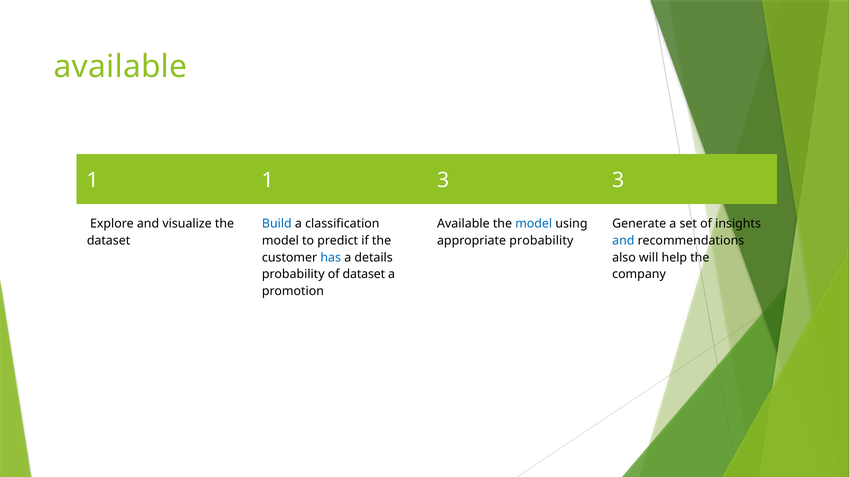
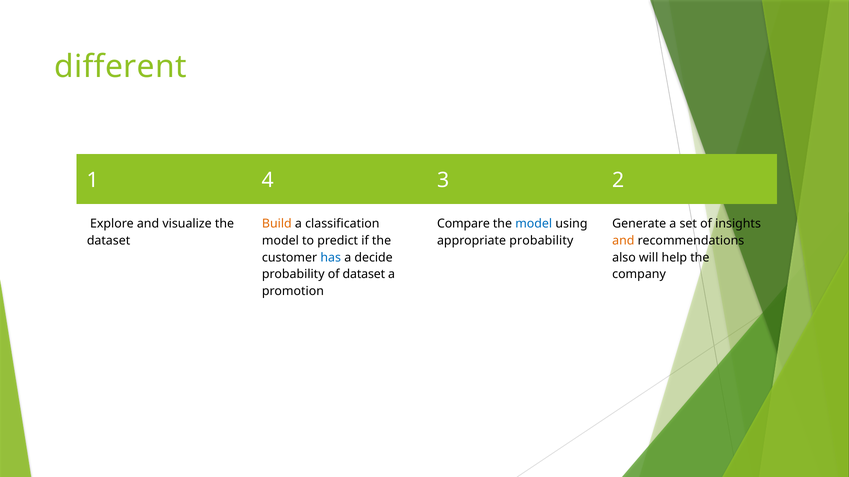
available: available -> different (120, 67)
1 1: 1 -> 4 (268, 181)
3 3: 3 -> 2 (618, 181)
Build colour: blue -> orange (277, 224)
Available: Available -> Compare (463, 224)
and colour: blue -> orange (623, 241)
details: details -> decide (374, 258)
